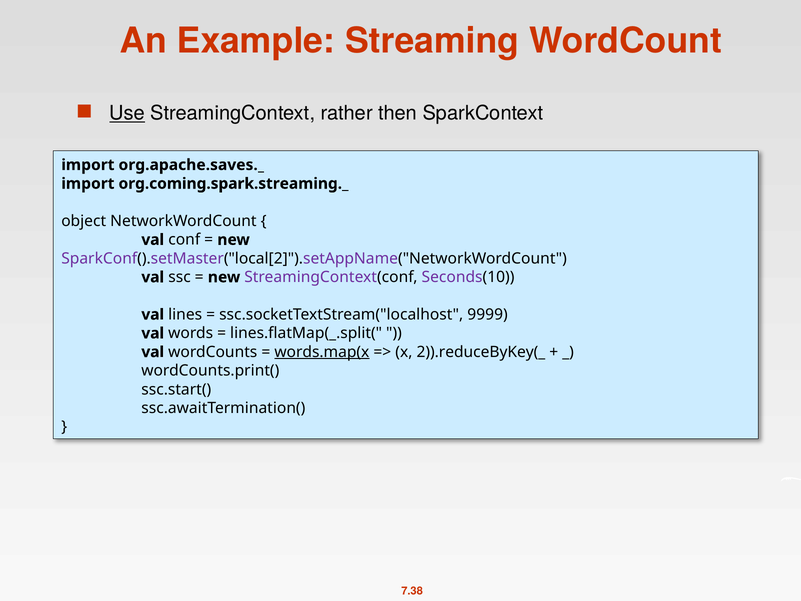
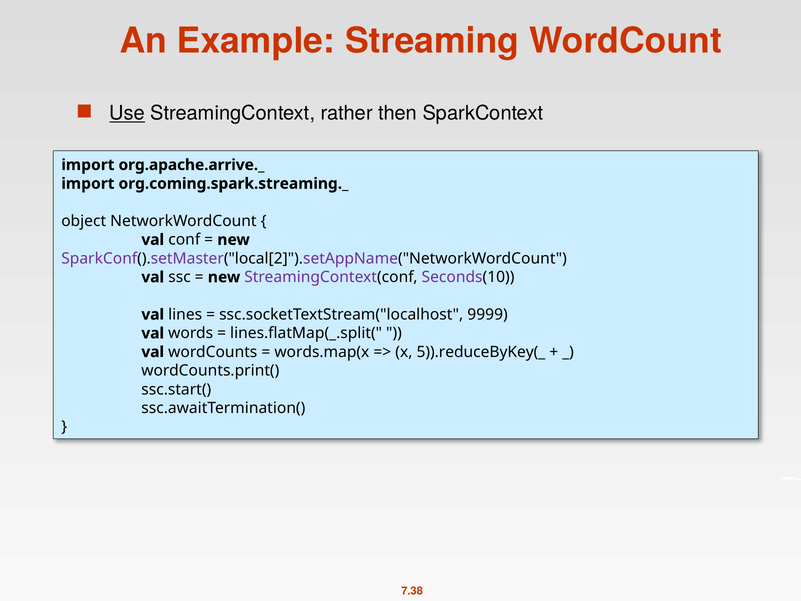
org.apache.saves._: org.apache.saves._ -> org.apache.arrive._ (191, 165)
words.map(x underline: present -> none (322, 352)
2)).reduceByKey(_: 2)).reduceByKey(_ -> 5)).reduceByKey(_ (481, 352)
